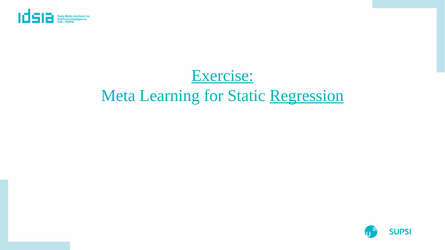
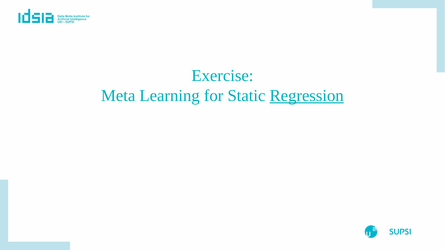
Exercise underline: present -> none (222, 76)
